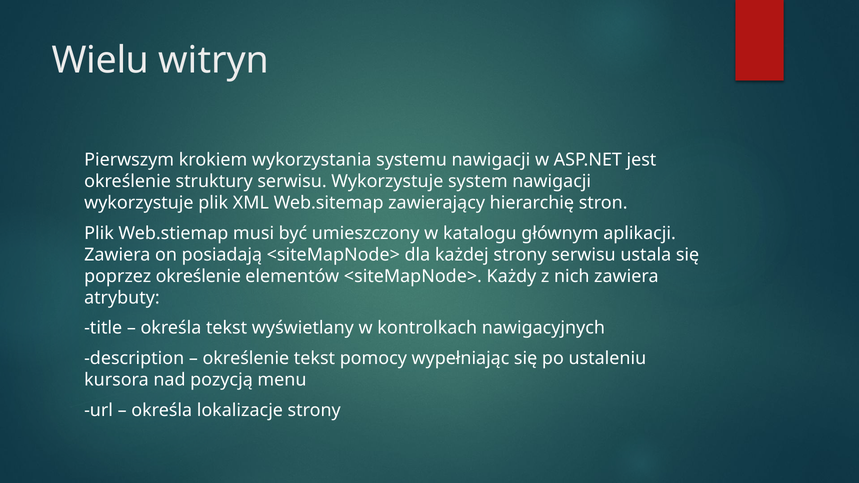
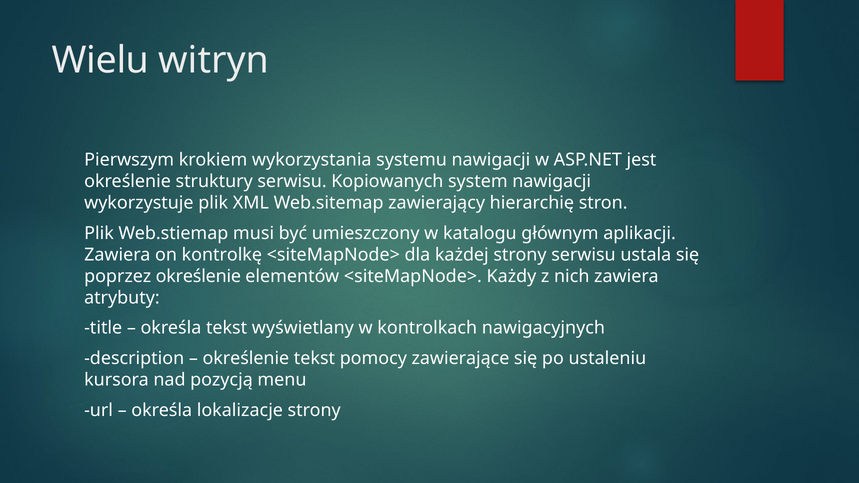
serwisu Wykorzystuje: Wykorzystuje -> Kopiowanych (387, 181)
posiadają: posiadają -> kontrolkę (222, 255)
wypełniając: wypełniając -> zawierające (460, 359)
